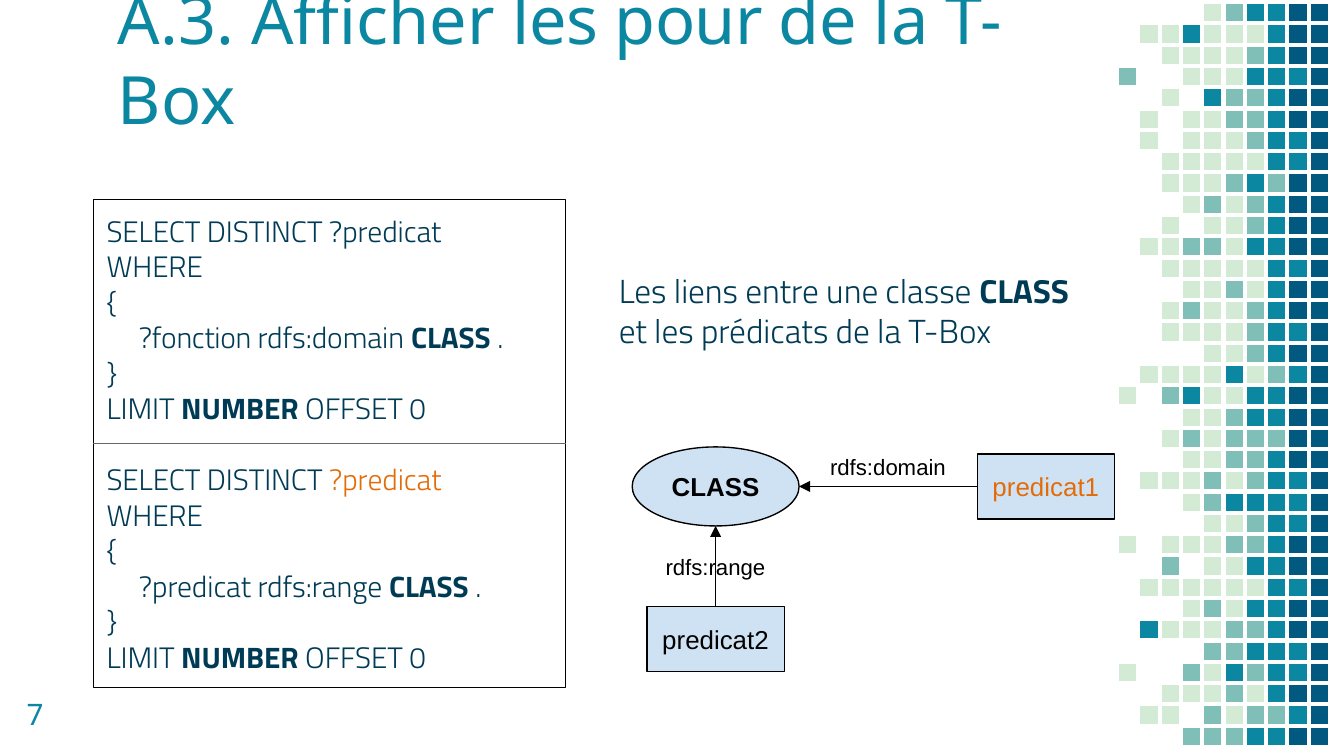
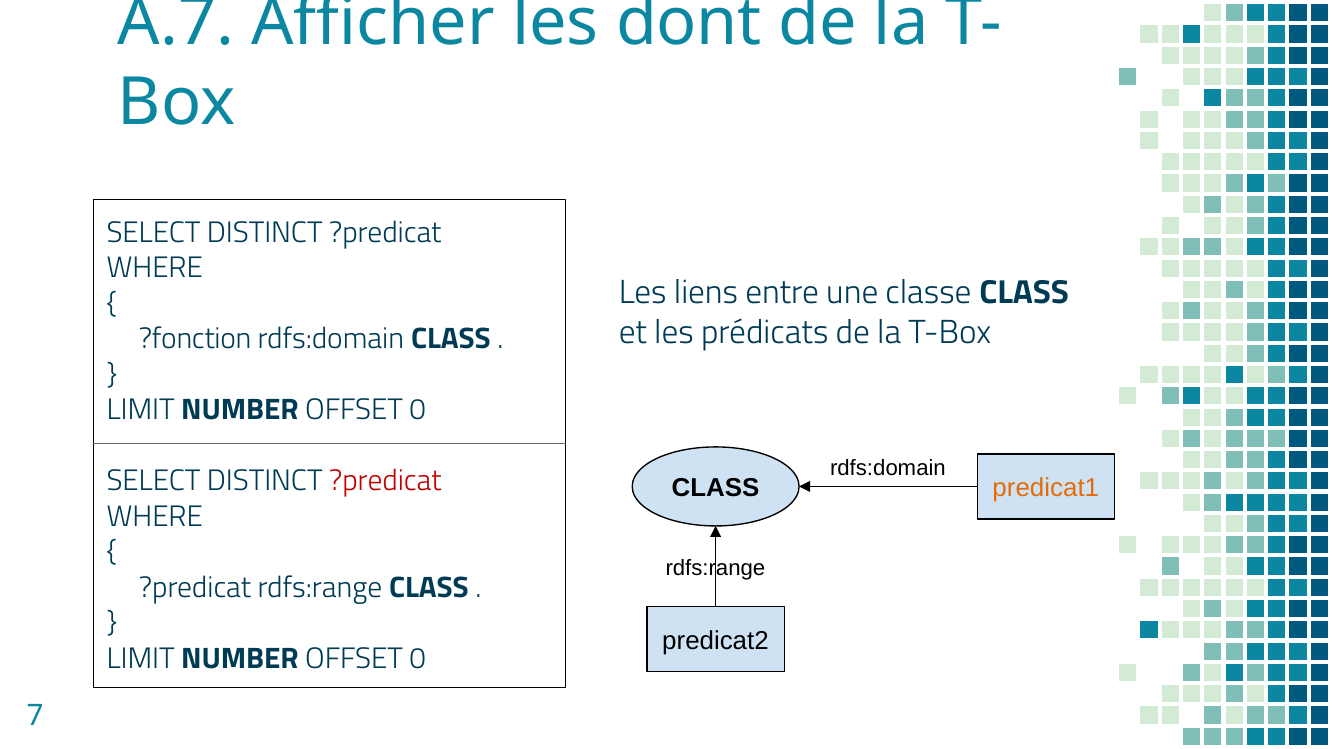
A.3: A.3 -> A.7 (176, 23)
pour: pour -> dont (689, 23)
?predicat colour: orange -> red (385, 481)
